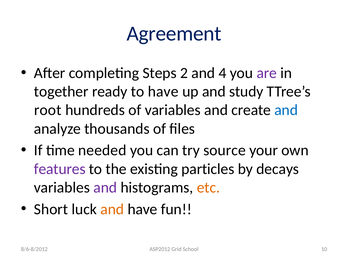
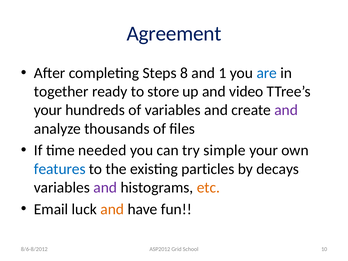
2: 2 -> 8 (184, 73)
4: 4 -> 1 (222, 73)
are colour: purple -> blue (267, 73)
to have: have -> store (163, 92)
study: study -> video (246, 92)
root: root -> your (48, 110)
and colour: blue -> purple (286, 110)
source: source -> simple (224, 150)
features colour: purple -> blue (60, 169)
Short: Short -> Email (51, 209)
